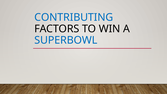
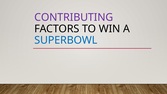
CONTRIBUTING colour: blue -> purple (74, 17)
